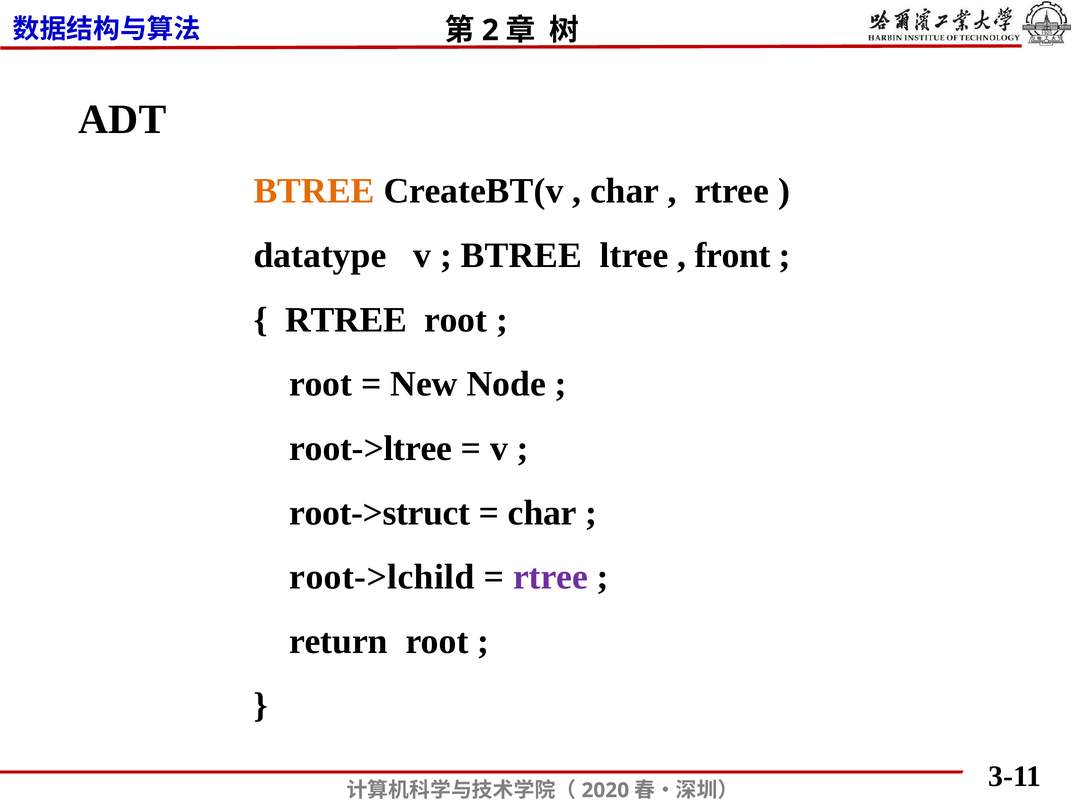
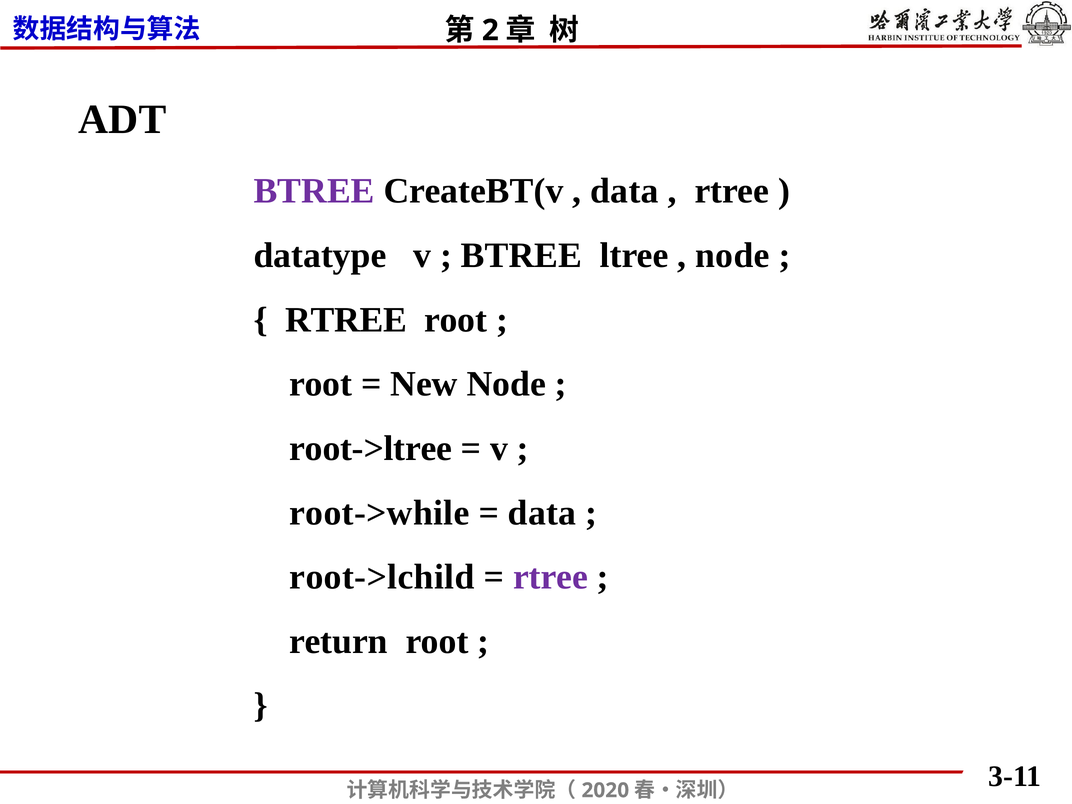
BTREE colour: orange -> purple (314, 191)
char: char -> data (624, 191)
front: front -> node (732, 255)
root->struct: root->struct -> root->while (379, 513)
char: char -> data (542, 513)
